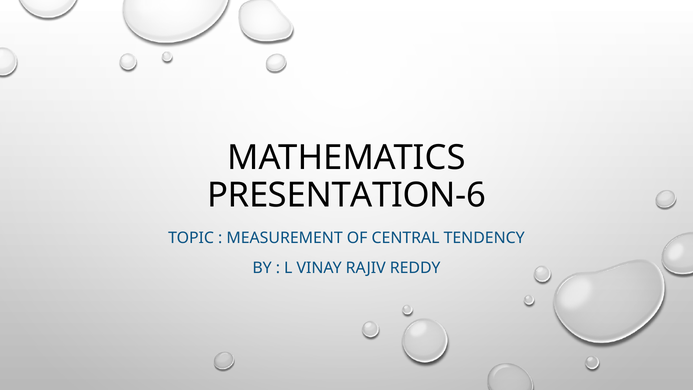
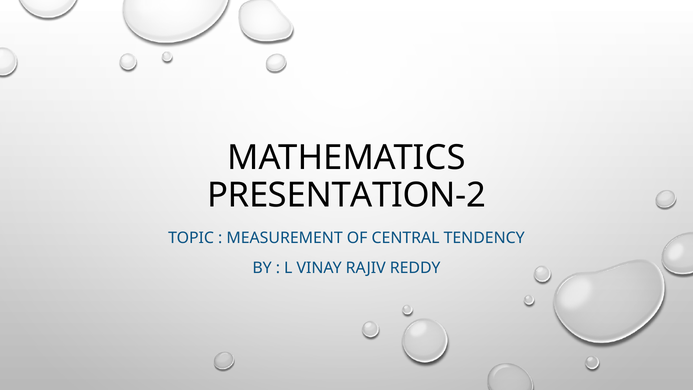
PRESENTATION-6: PRESENTATION-6 -> PRESENTATION-2 (347, 195)
